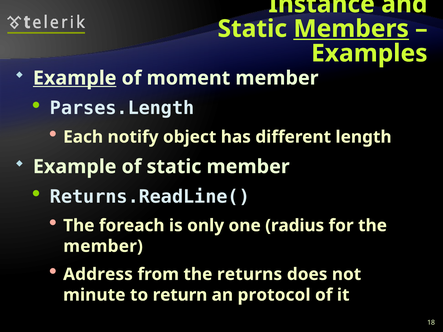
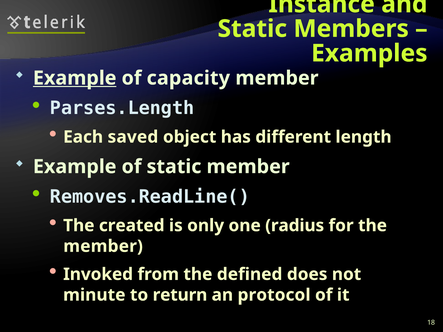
Members underline: present -> none (351, 29)
moment: moment -> capacity (188, 78)
notify: notify -> saved (133, 137)
Returns.ReadLine(: Returns.ReadLine( -> Removes.ReadLine( (150, 197)
foreach: foreach -> created (132, 226)
Address: Address -> Invoked (98, 274)
returns: returns -> defined (250, 274)
